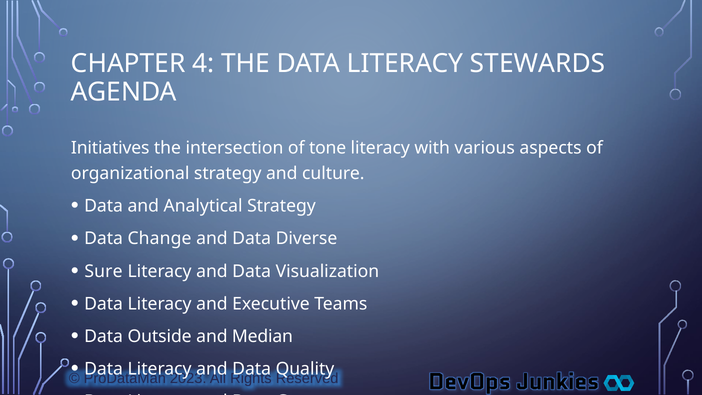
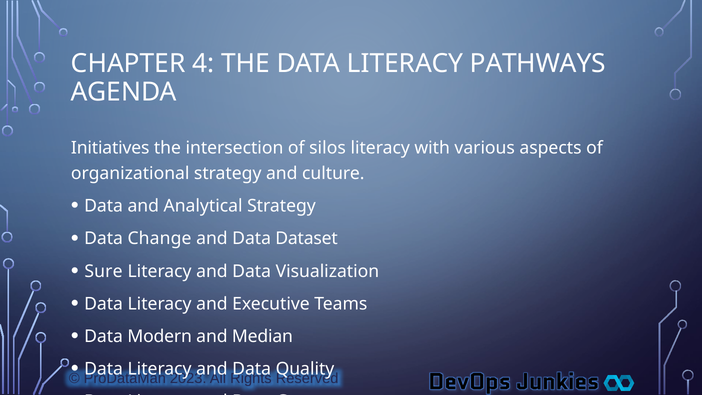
STEWARDS: STEWARDS -> PATHWAYS (538, 64)
tone: tone -> silos (327, 148)
Diverse: Diverse -> Dataset (307, 239)
Outside: Outside -> Modern (160, 336)
